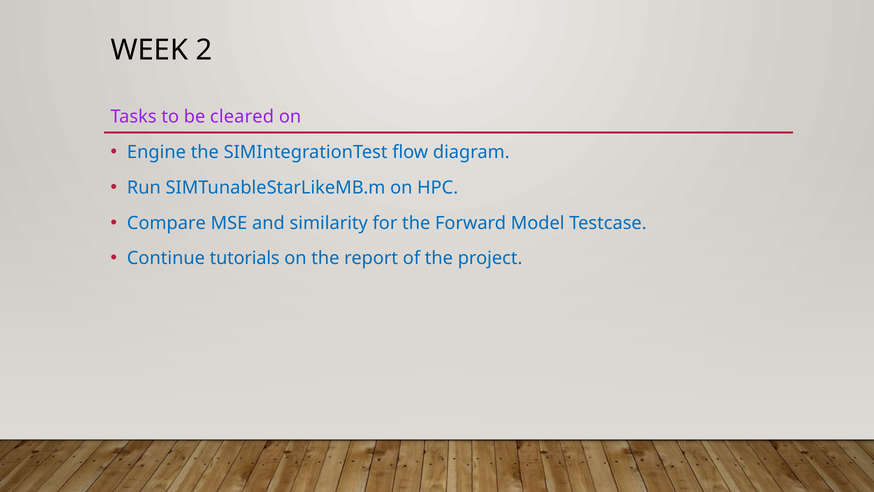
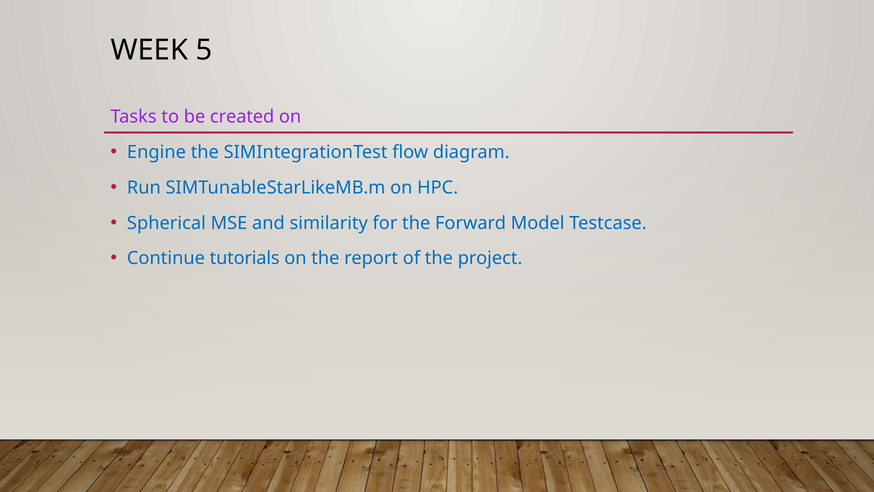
2: 2 -> 5 (204, 50)
cleared: cleared -> created (242, 117)
Compare: Compare -> Spherical (166, 223)
